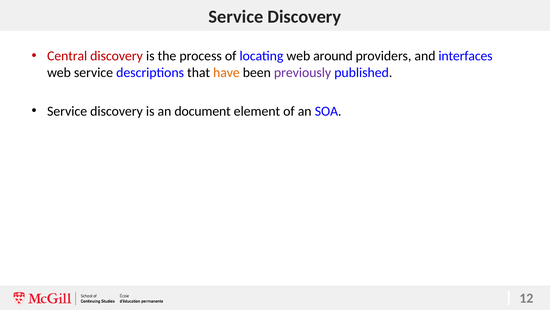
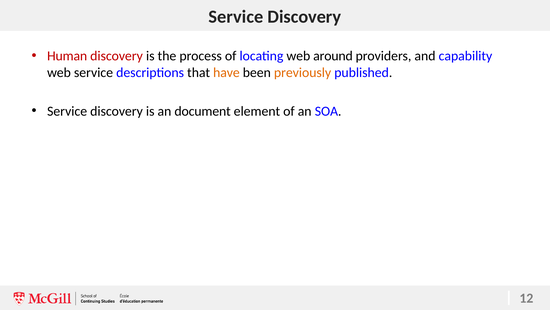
Central: Central -> Human (67, 56)
interfaces: interfaces -> capability (465, 56)
previously colour: purple -> orange (303, 72)
